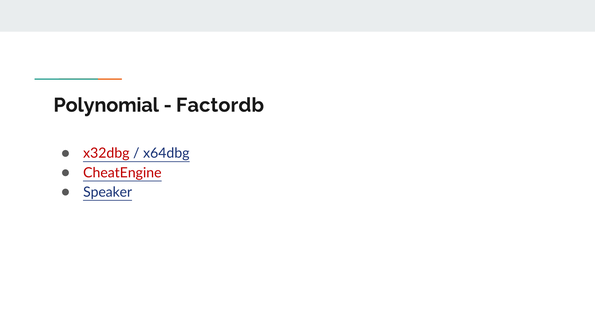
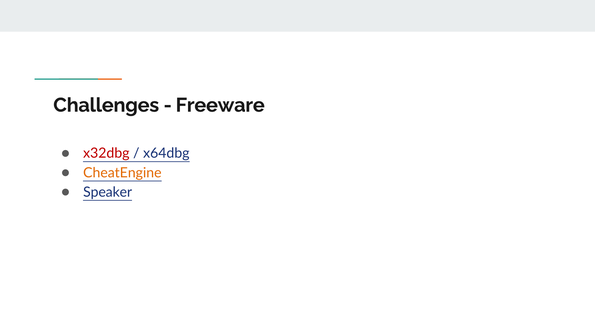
Polynomial: Polynomial -> Challenges (106, 105)
Factordb: Factordb -> Freeware (220, 105)
CheatEngine colour: red -> orange (122, 173)
